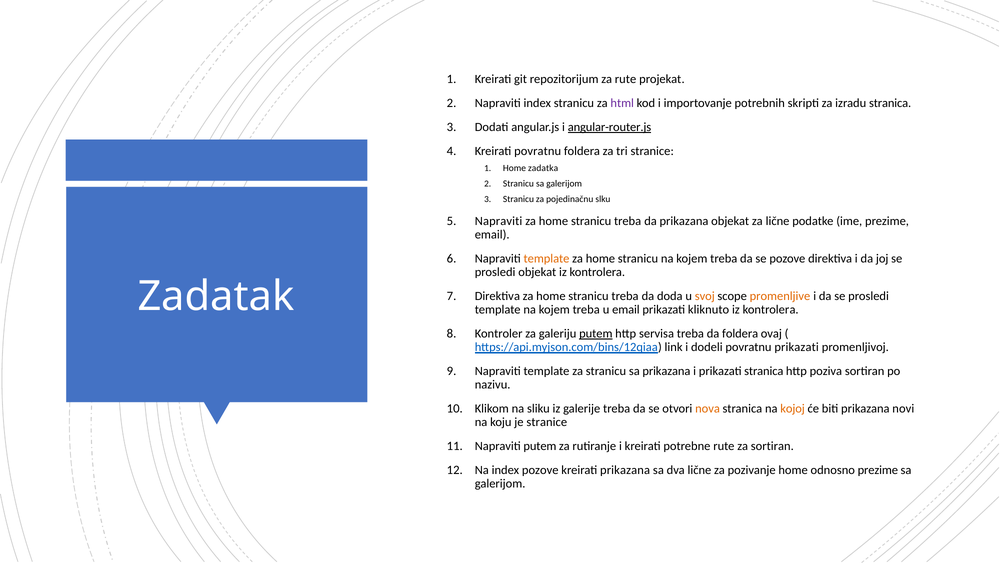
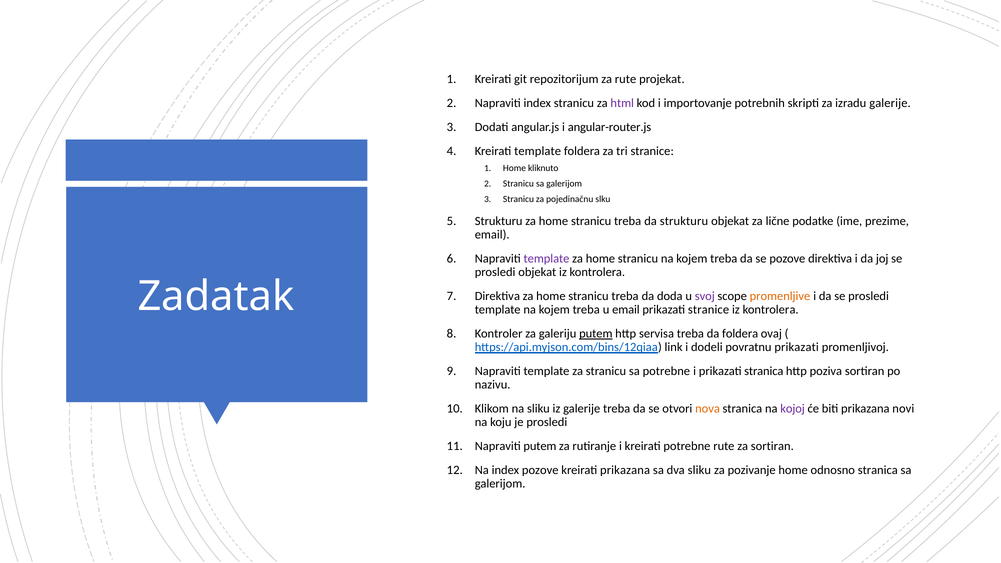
izradu stranica: stranica -> galerije (890, 103)
angular-router.js underline: present -> none (609, 127)
Kreirati povratnu: povratnu -> template (538, 151)
zadatka: zadatka -> kliknuto (543, 168)
Napraviti: Napraviti -> Strukturu (499, 221)
da prikazana: prikazana -> strukturu (684, 221)
template colour: orange -> purple (547, 259)
svoj colour: orange -> purple (705, 296)
prikazati kliknuto: kliknuto -> stranice (709, 310)
sa prikazana: prikazana -> potrebne (666, 371)
kojoj colour: orange -> purple (793, 409)
je stranice: stranice -> prosledi (547, 422)
dva lične: lične -> sliku (699, 470)
odnosno prezime: prezime -> stranica (878, 470)
